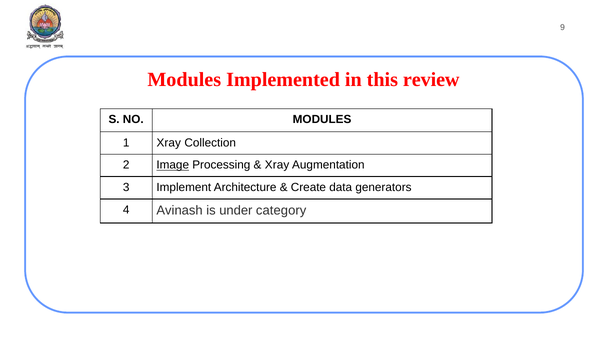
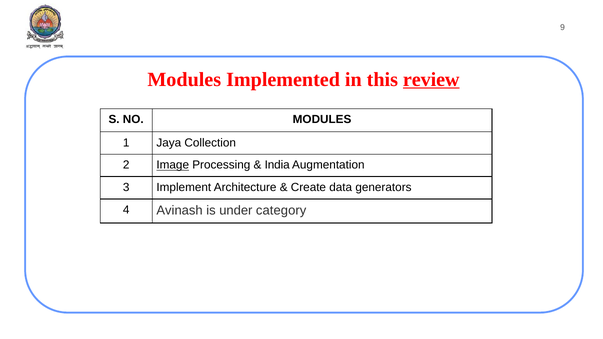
review underline: none -> present (431, 79)
1 Xray: Xray -> Jaya (169, 143)
Xray: Xray -> India (277, 165)
